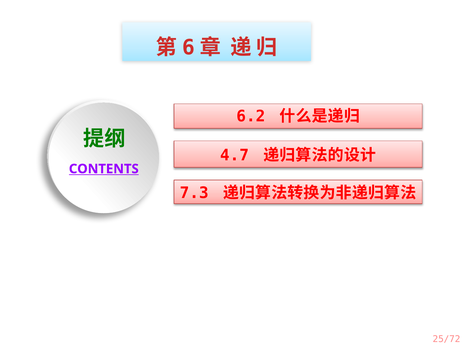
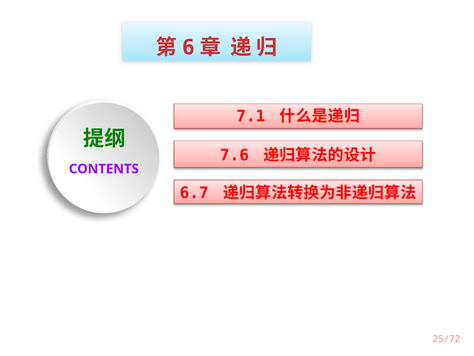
6.2: 6.2 -> 7.1 (251, 116)
4.7: 4.7 -> 7.6 (235, 155)
CONTENTS underline: present -> none (104, 169)
7.3: 7.3 -> 6.7 (194, 193)
